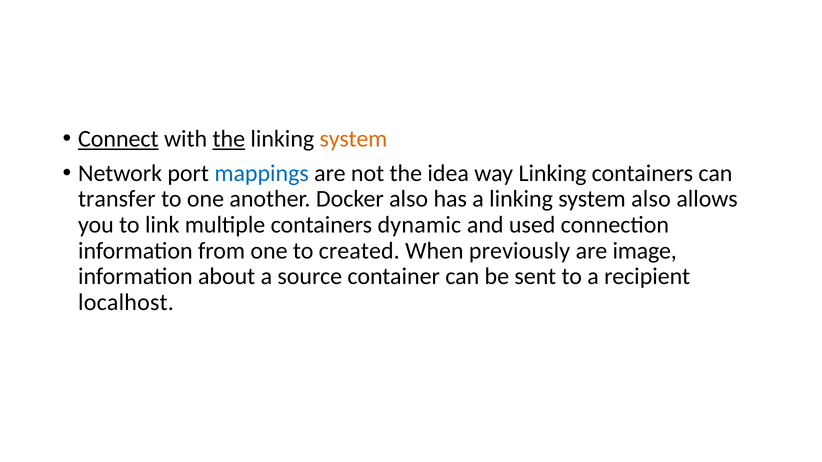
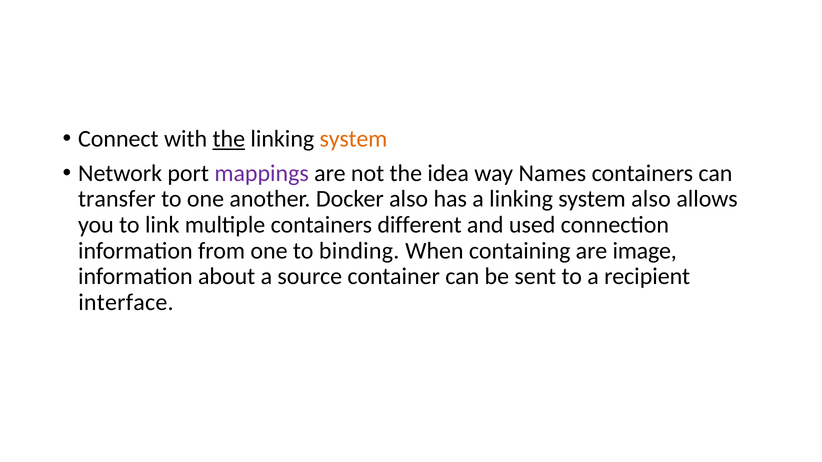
Connect underline: present -> none (118, 139)
mappings colour: blue -> purple (262, 173)
way Linking: Linking -> Names (552, 173)
dynamic: dynamic -> different (420, 225)
created: created -> binding (359, 251)
previously: previously -> containing (520, 251)
localhost: localhost -> interface (126, 303)
